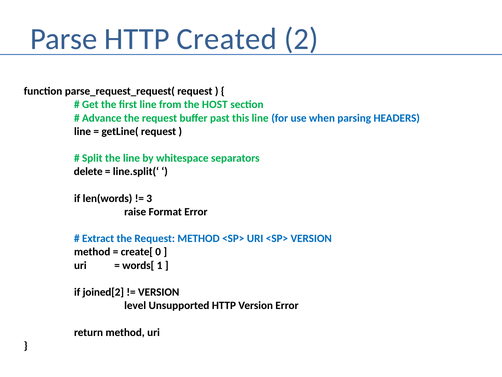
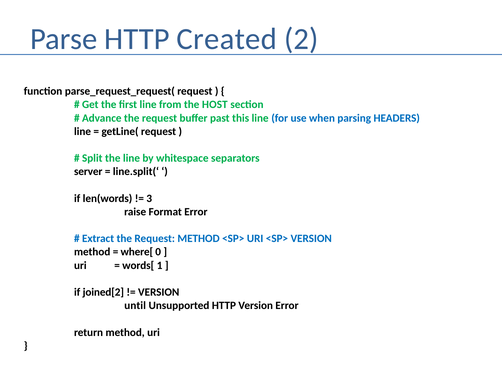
delete: delete -> server (88, 171)
create[: create[ -> where[ (137, 252)
level: level -> until (135, 305)
